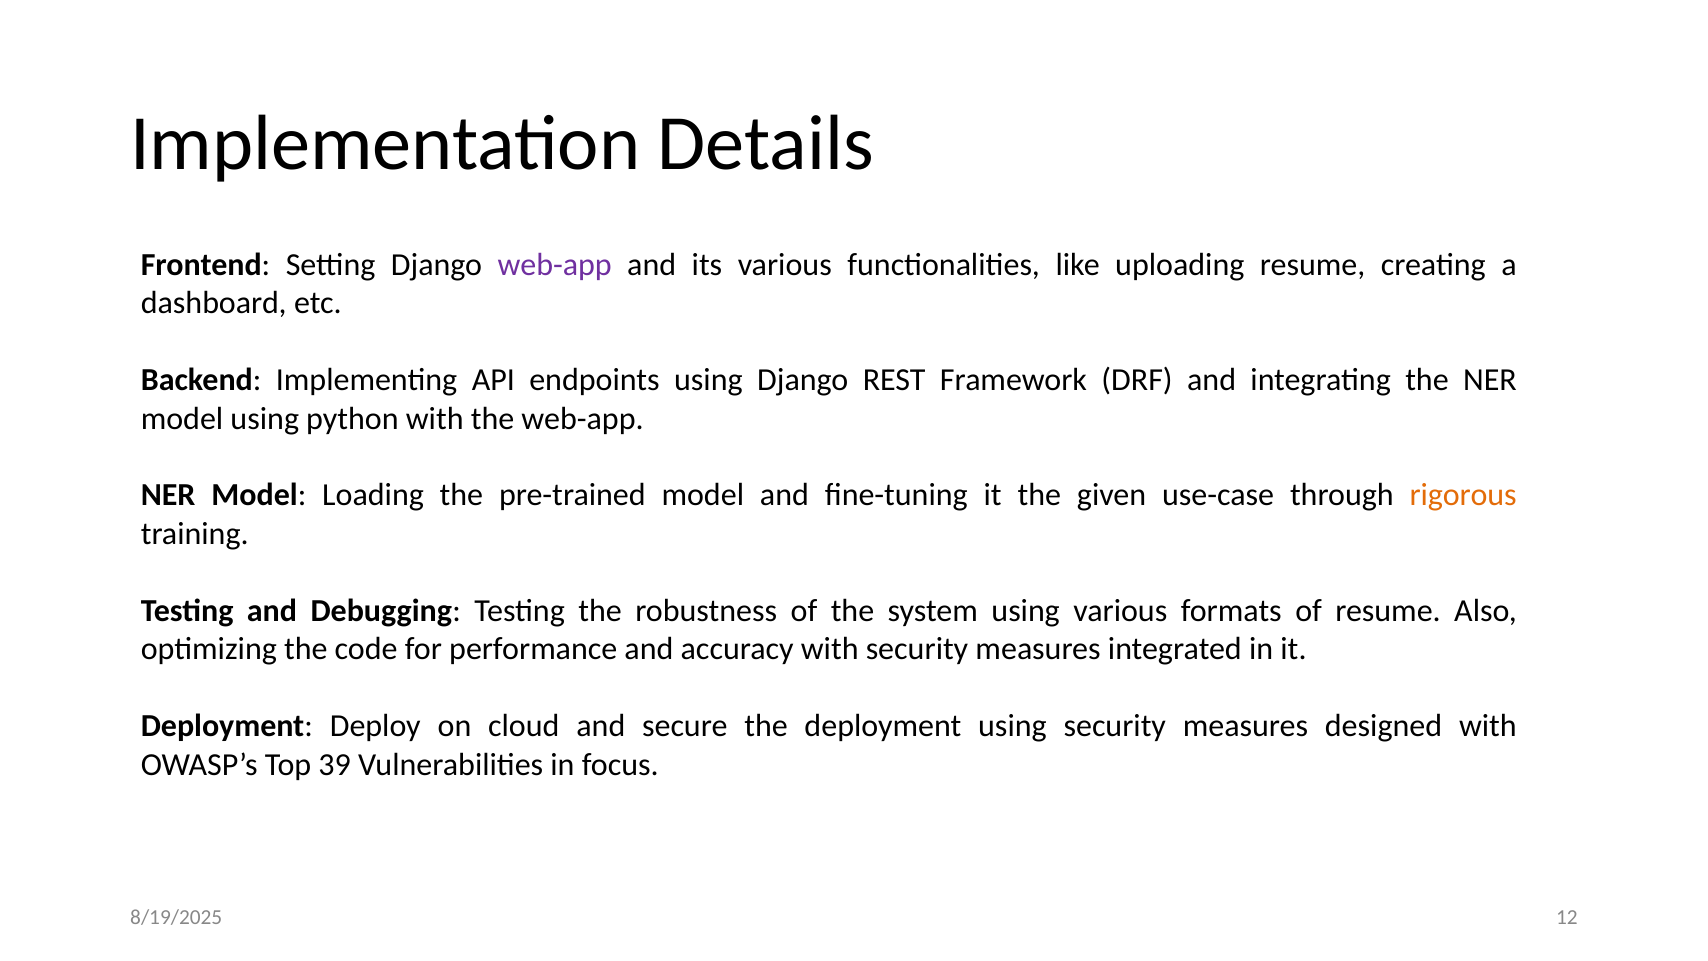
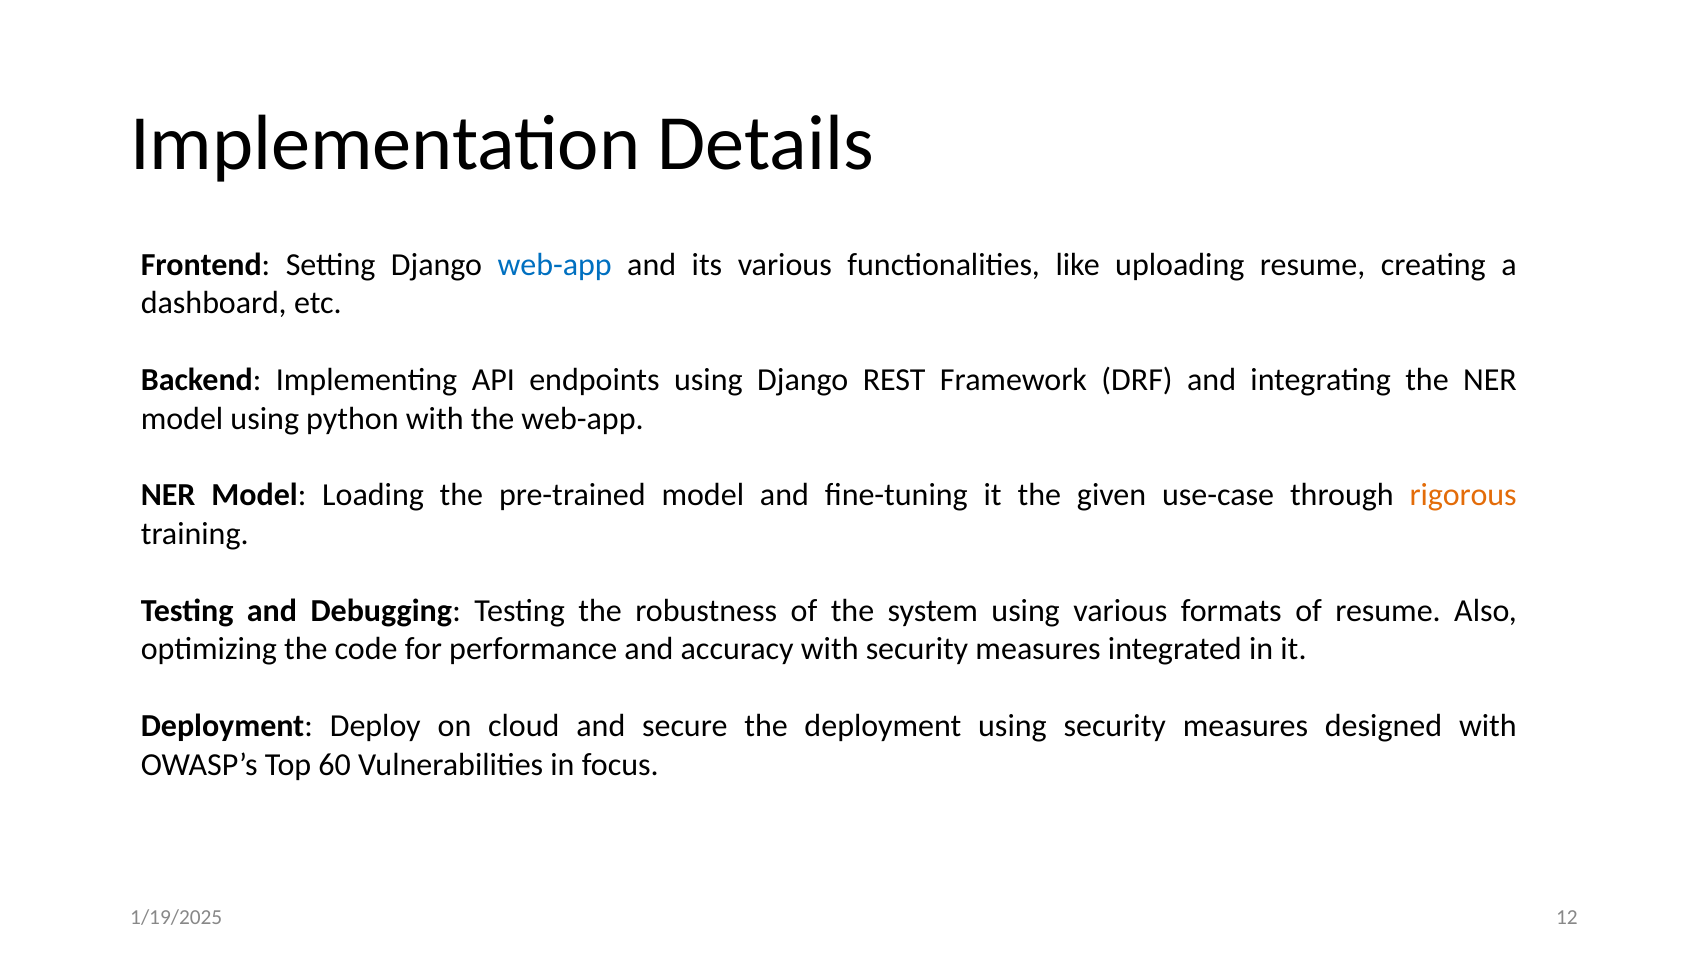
web-app colour: purple -> blue (555, 265)
39: 39 -> 60 (335, 764)
8/19/2025: 8/19/2025 -> 1/19/2025 (176, 917)
